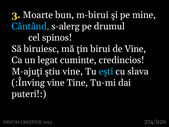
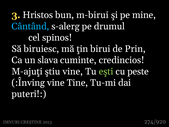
Moarte: Moarte -> Hristos (38, 15)
de Vine: Vine -> Prin (135, 49)
legat: legat -> slava (48, 60)
eşti colour: light blue -> light green (106, 71)
slava: slava -> peste (138, 71)
